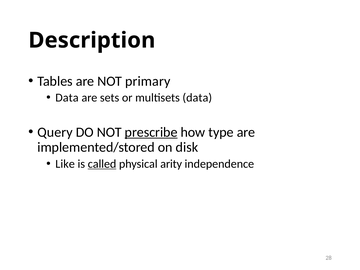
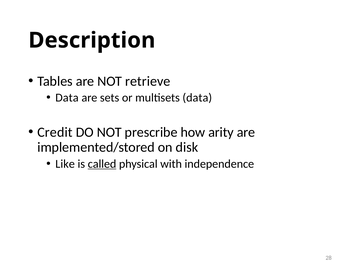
primary: primary -> retrieve (148, 81)
Query: Query -> Credit (55, 132)
prescribe underline: present -> none (151, 132)
type: type -> arity (221, 132)
arity: arity -> with (171, 164)
